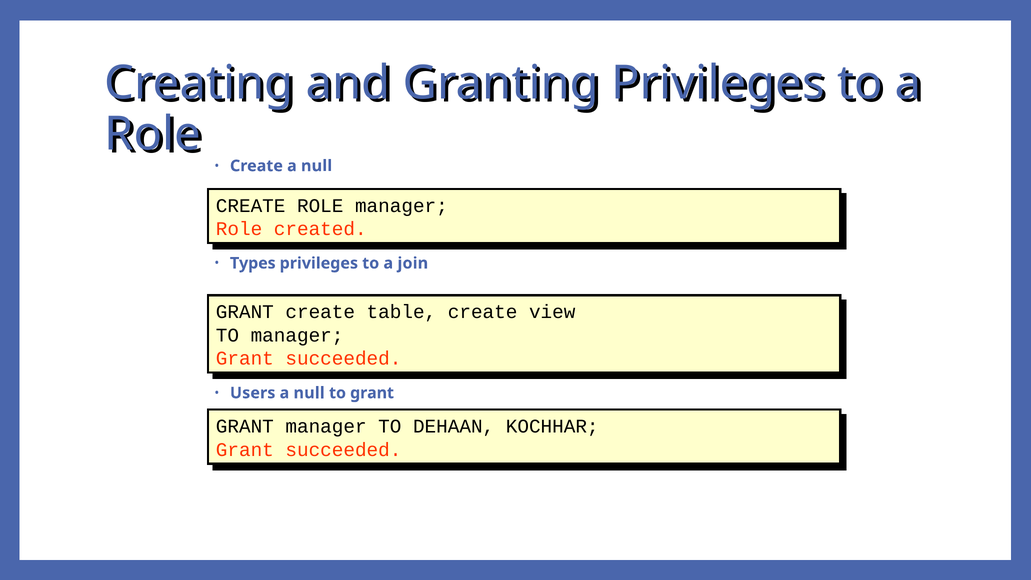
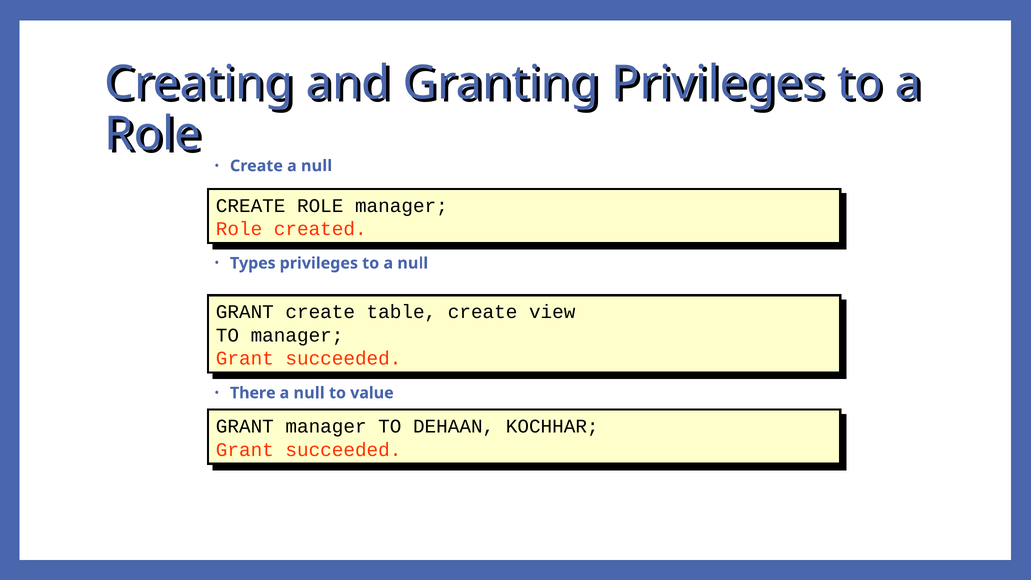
to a join: join -> null (413, 263)
Users: Users -> There (253, 393)
to grant: grant -> value (372, 393)
